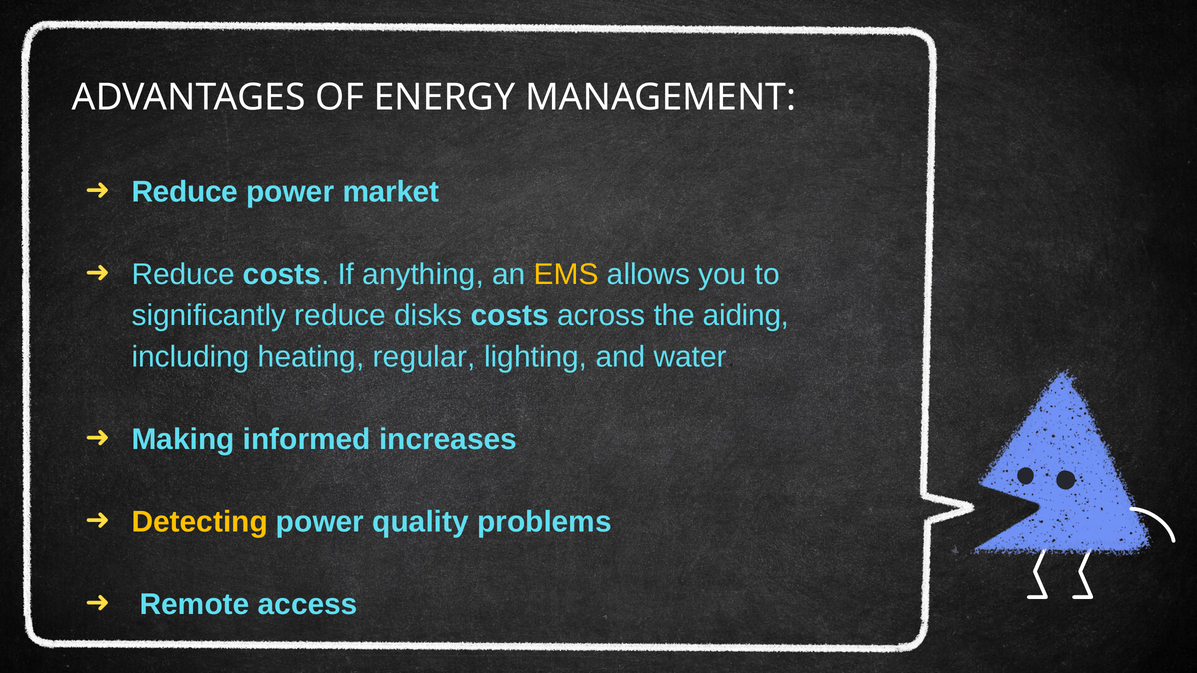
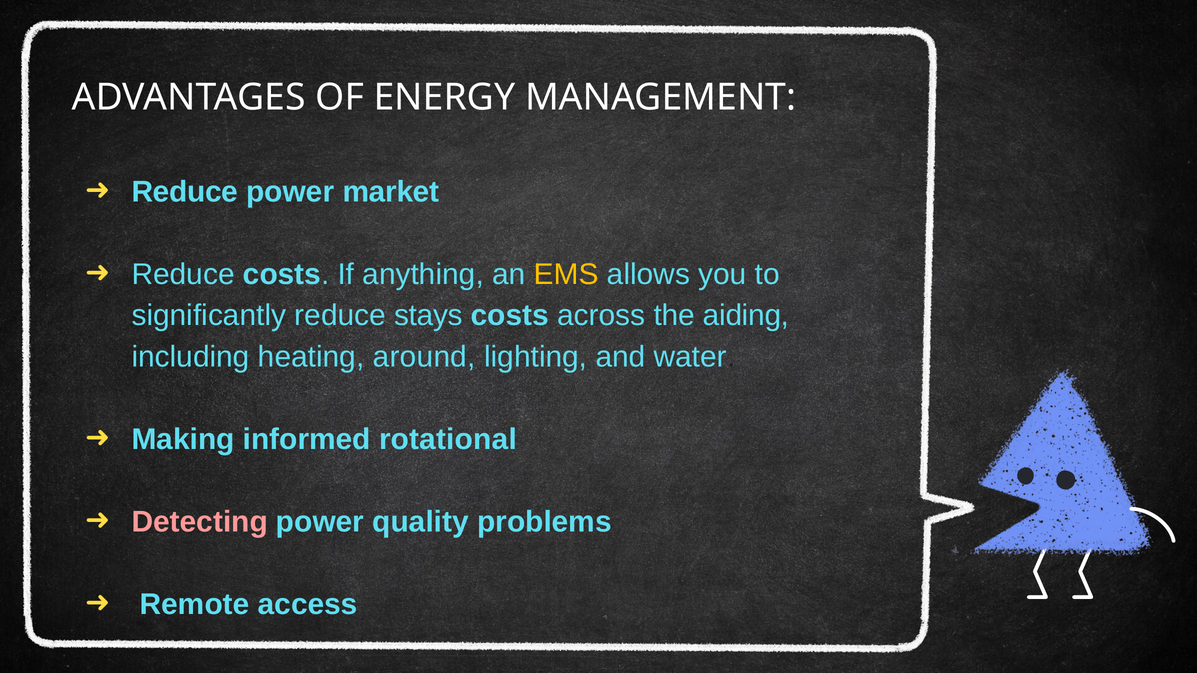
disks: disks -> stays (428, 316)
regular: regular -> around (424, 357)
increases: increases -> rotational (448, 440)
Detecting colour: yellow -> pink (200, 522)
